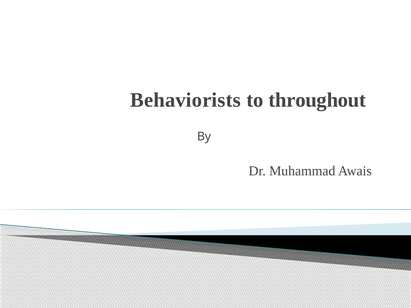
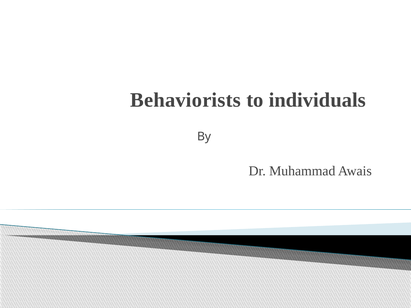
throughout: throughout -> individuals (317, 100)
